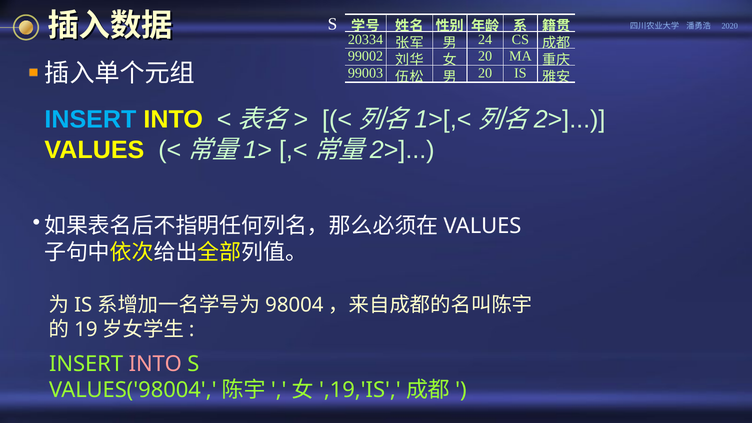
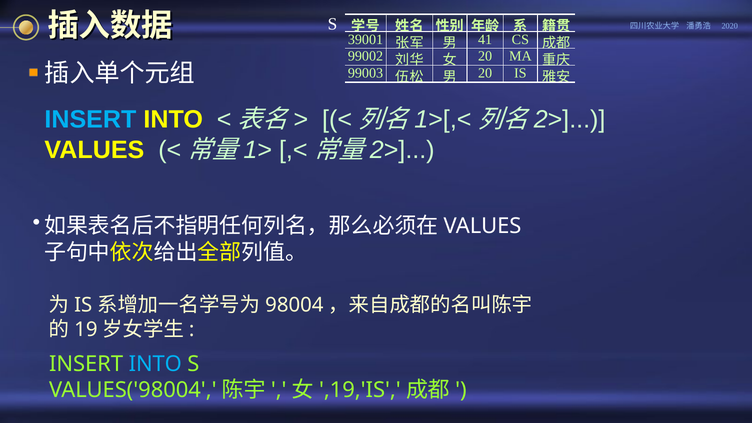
20334: 20334 -> 39001 (365, 39)
24: 24 -> 41 (485, 39)
INTO colour: pink -> light blue (155, 364)
